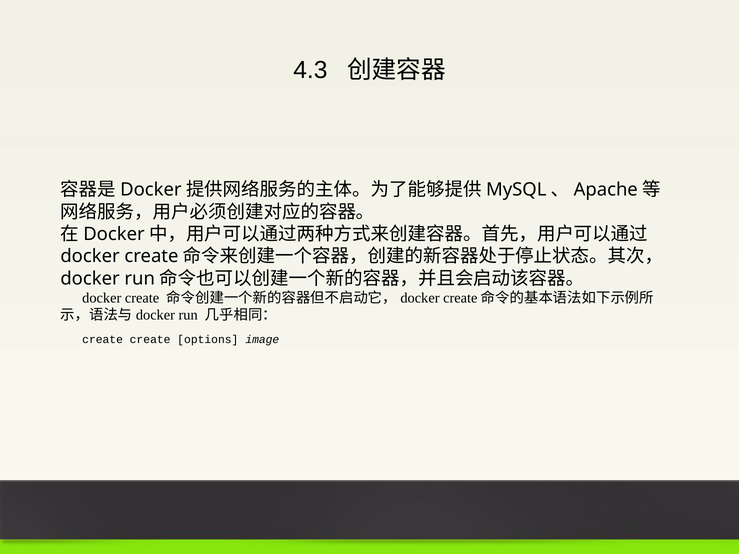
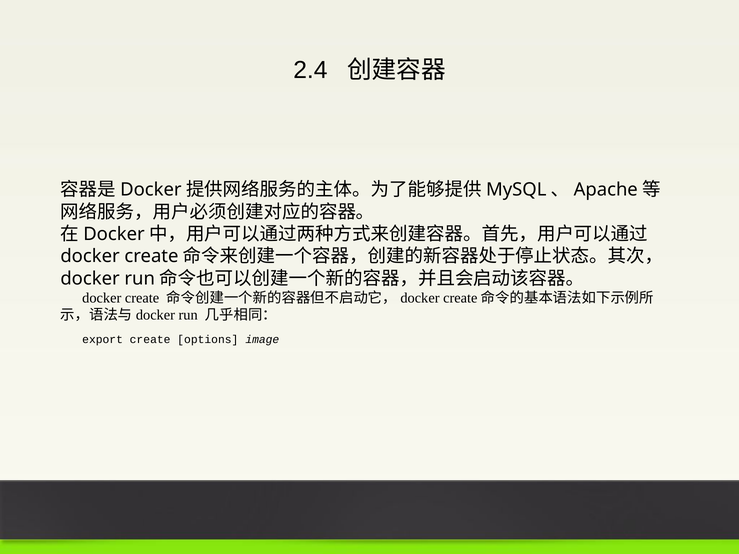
4.3: 4.3 -> 2.4 (310, 70)
create: create -> export (103, 340)
